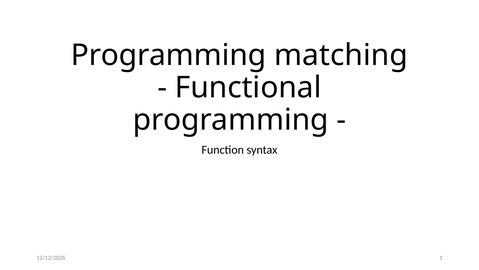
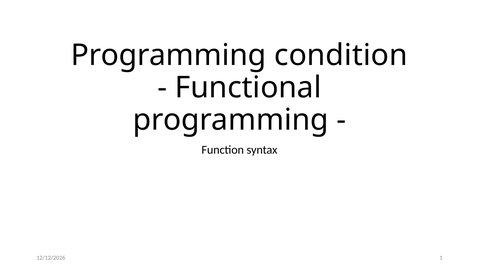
matching: matching -> condition (341, 55)
